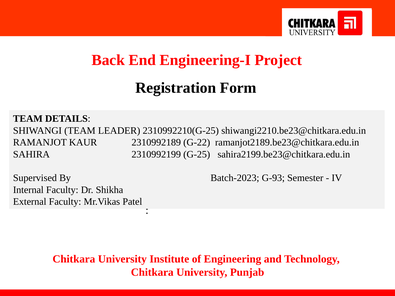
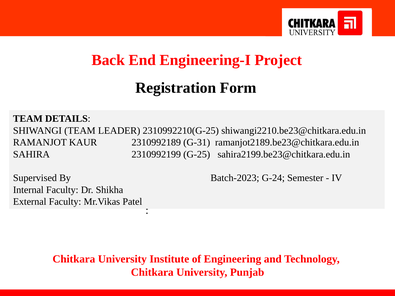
G-22: G-22 -> G-31 (197, 143)
G-93: G-93 -> G-24 (273, 178)
